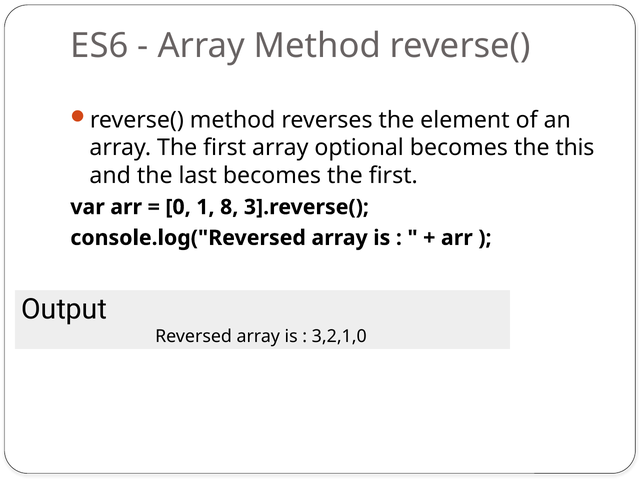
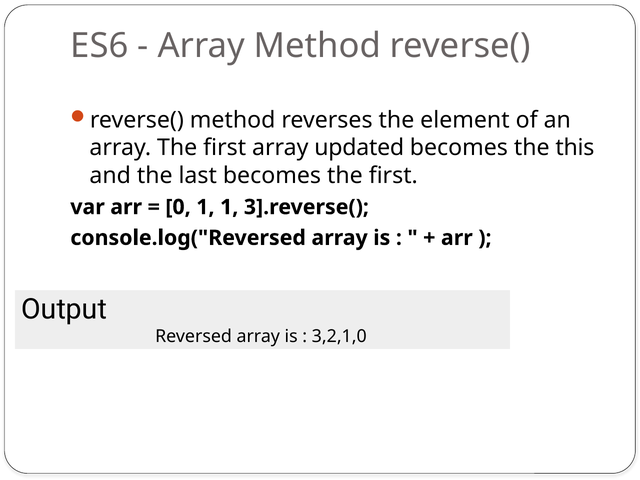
optional: optional -> updated (359, 148)
1 8: 8 -> 1 (229, 207)
